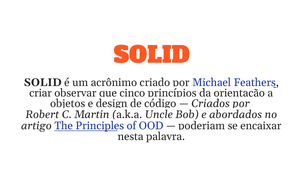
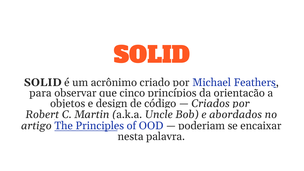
criar: criar -> para (40, 93)
